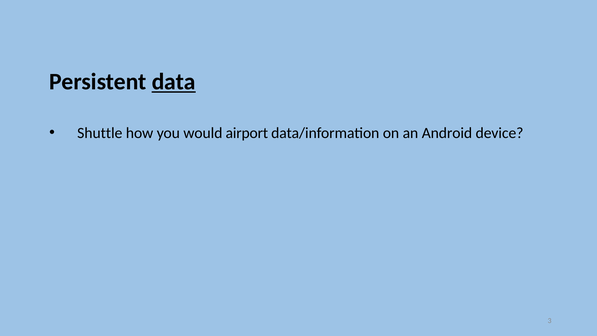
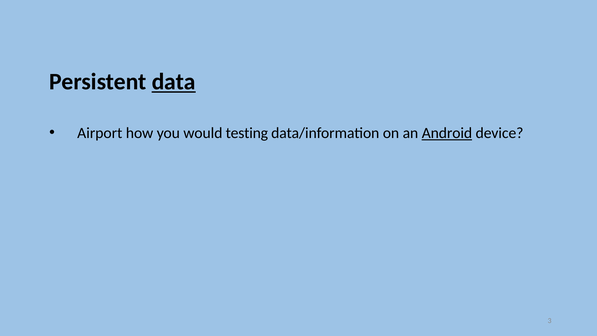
Shuttle: Shuttle -> Airport (100, 133)
airport: airport -> testing (247, 133)
Android underline: none -> present (447, 133)
